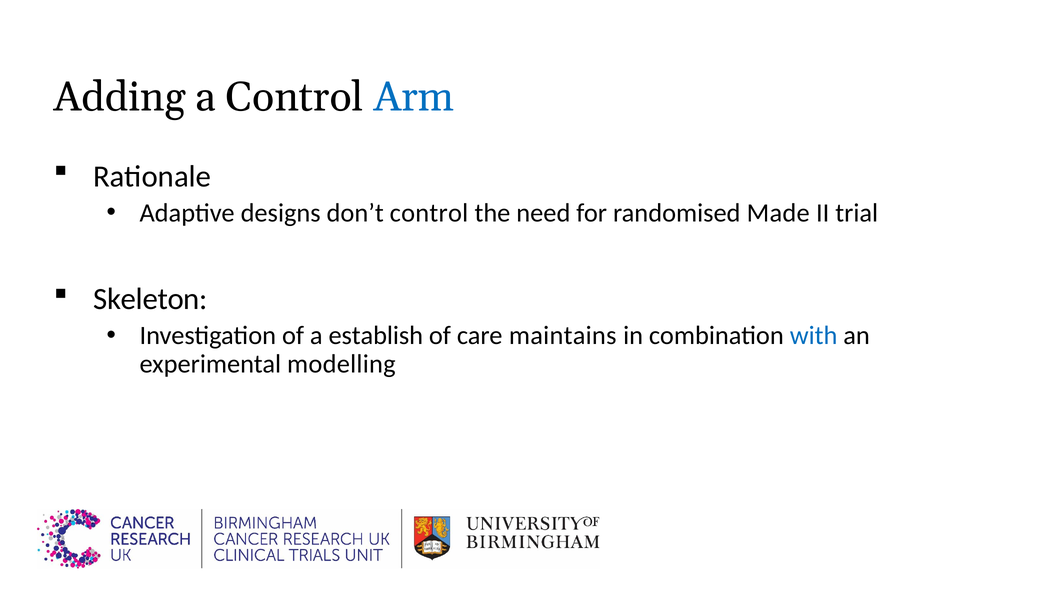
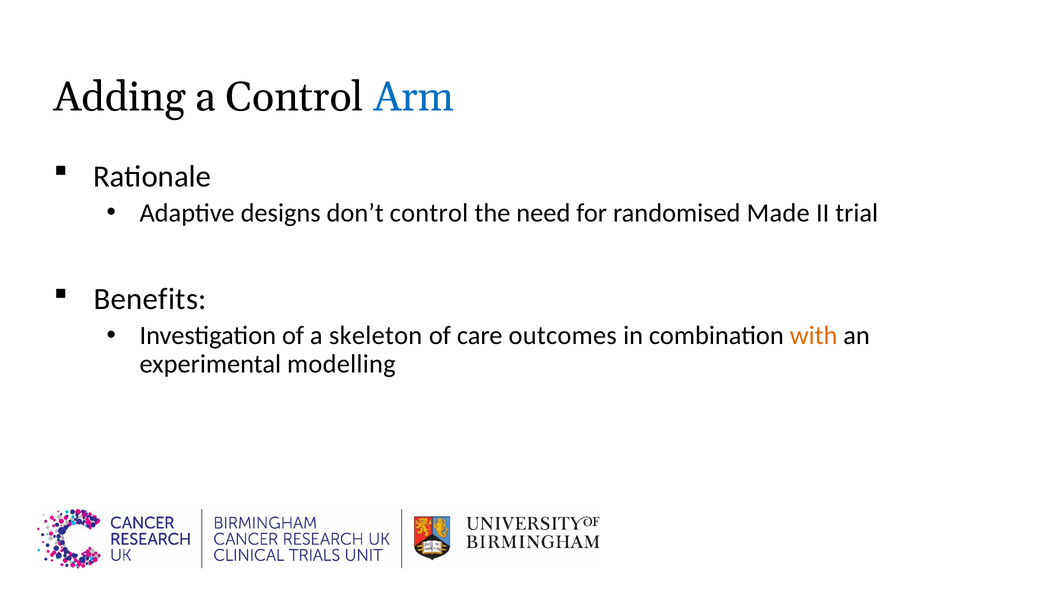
Skeleton: Skeleton -> Benefits (150, 299)
establish: establish -> skeleton (376, 335)
maintains: maintains -> outcomes (563, 335)
with colour: blue -> orange (814, 335)
